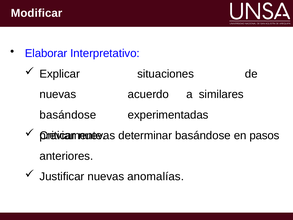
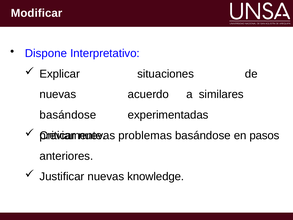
Elaborar: Elaborar -> Dispone (46, 53)
determinar: determinar -> problemas (145, 135)
anomalías: anomalías -> knowledge (156, 176)
